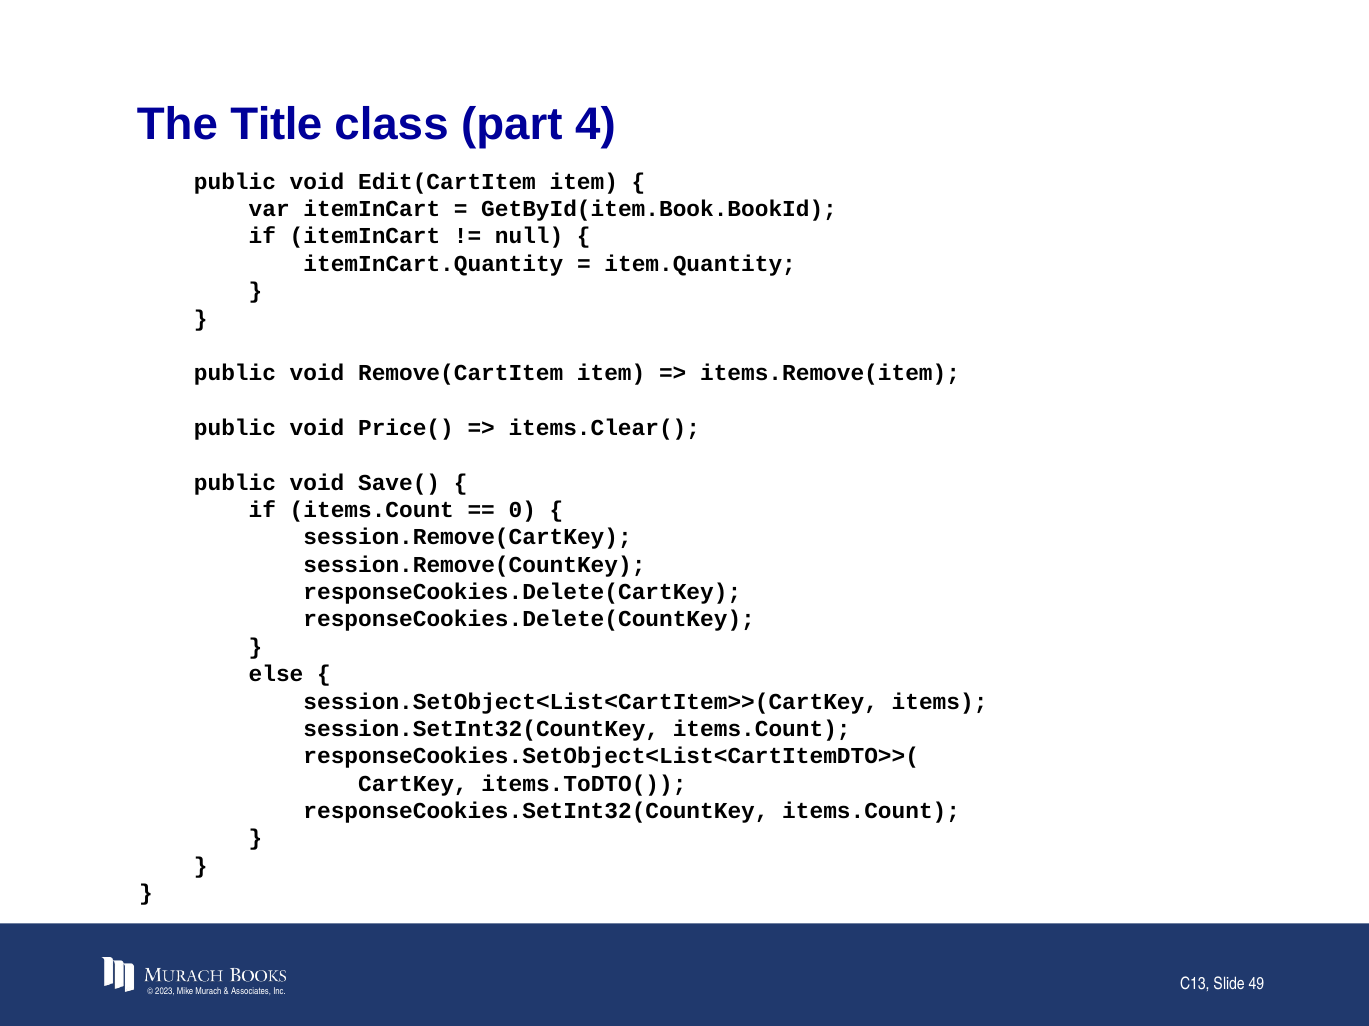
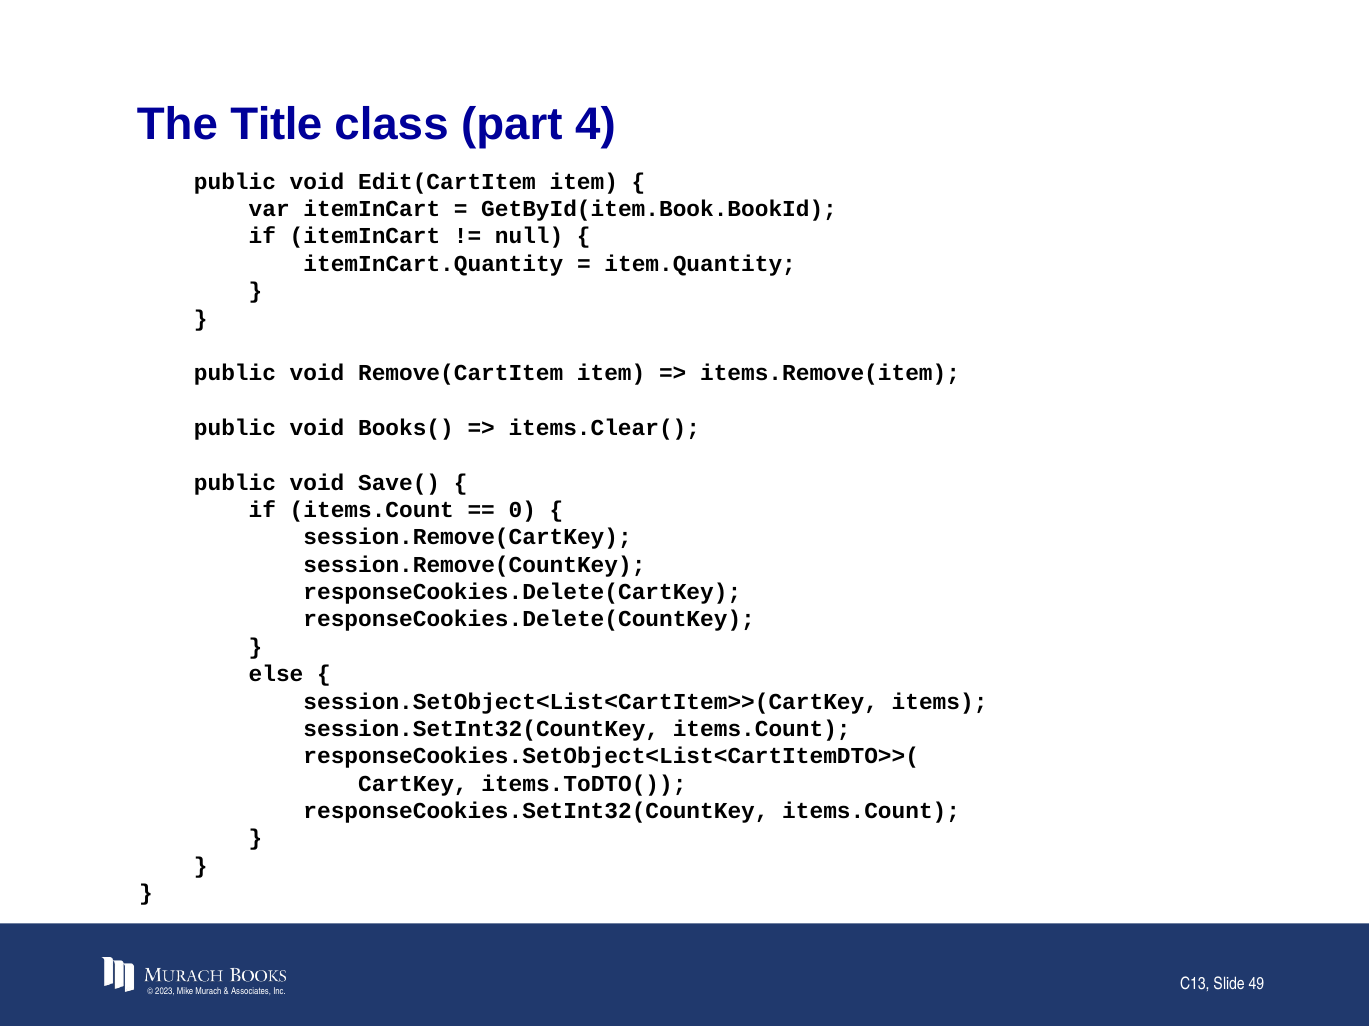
Price(: Price( -> Books( (406, 428)
